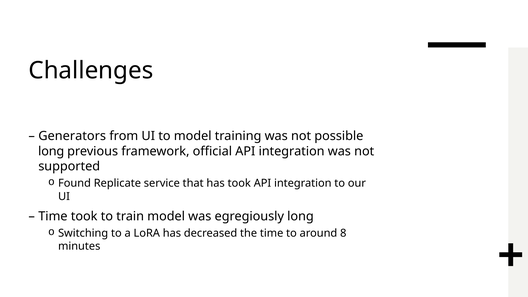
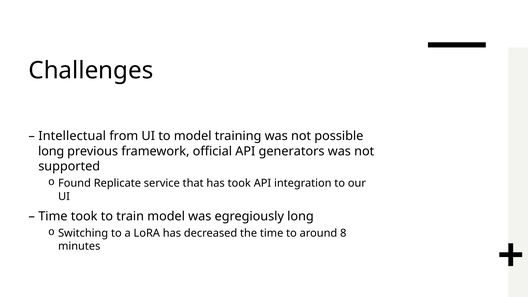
Generators: Generators -> Intellectual (72, 136)
official API integration: integration -> generators (292, 151)
